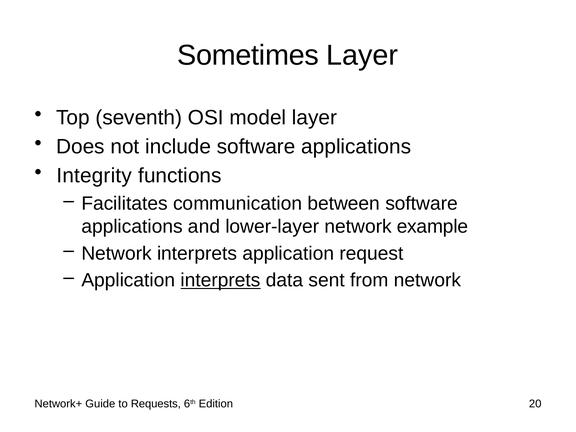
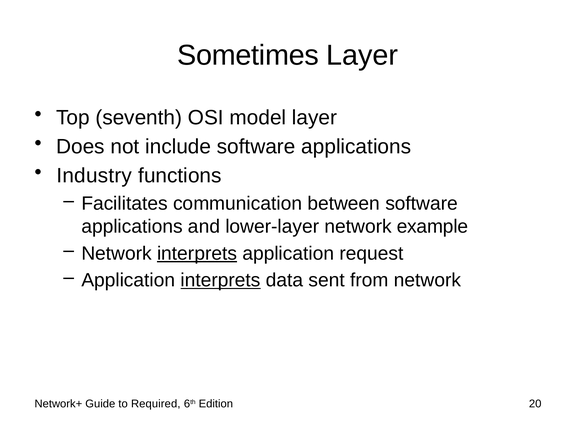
Integrity: Integrity -> Industry (94, 176)
interprets underline: none -> present (197, 253)
Requests: Requests -> Required (156, 404)
